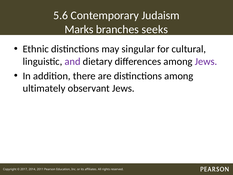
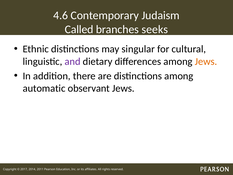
5.6: 5.6 -> 4.6 (61, 15)
Marks: Marks -> Called (79, 29)
Jews colour: purple -> orange (206, 61)
ultimately: ultimately -> automatic (44, 88)
